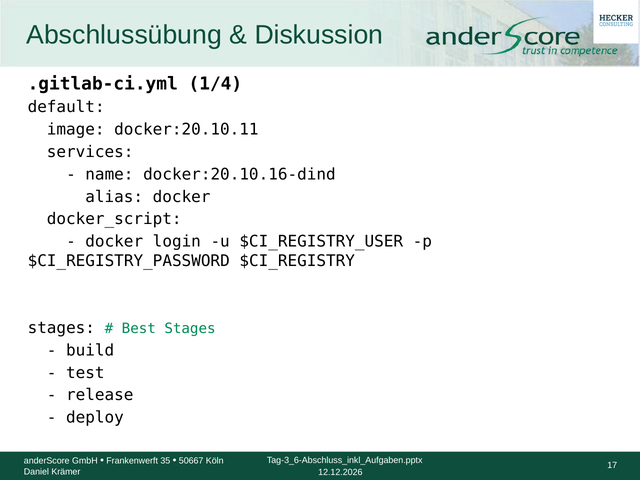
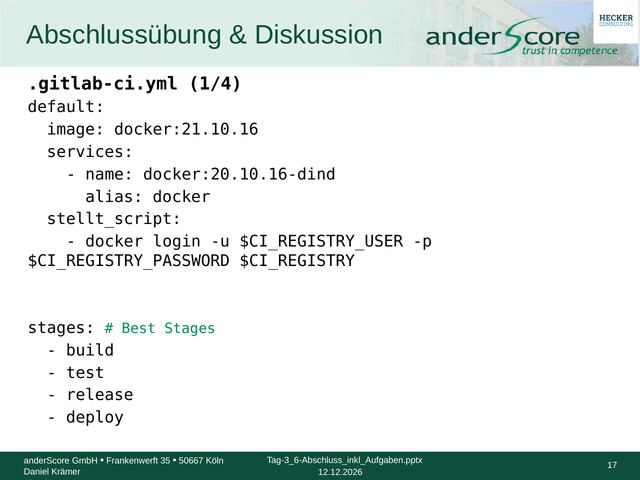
docker:20.10.11: docker:20.10.11 -> docker:21.10.16 (186, 130)
docker_script: docker_script -> stellt_script (114, 219)
